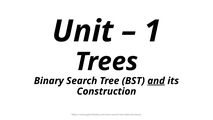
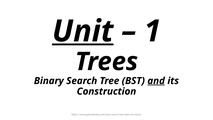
Unit underline: none -> present (83, 31)
